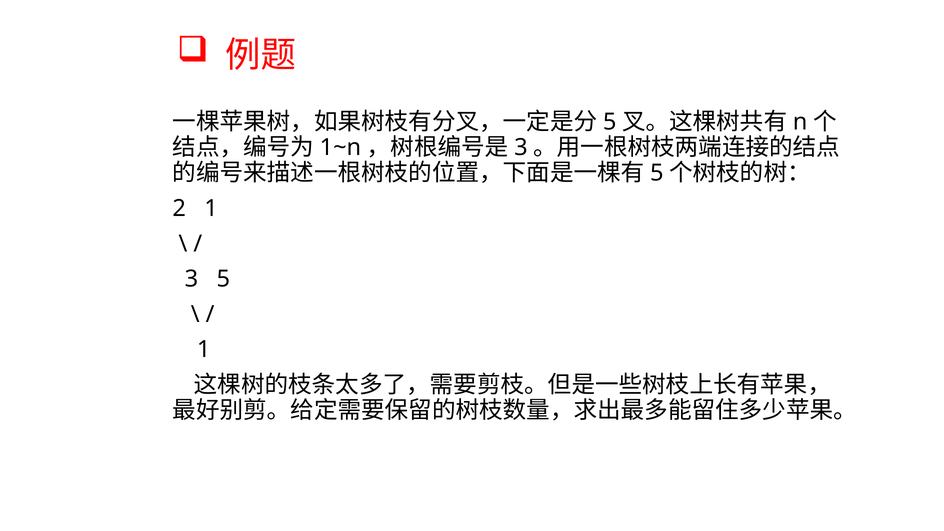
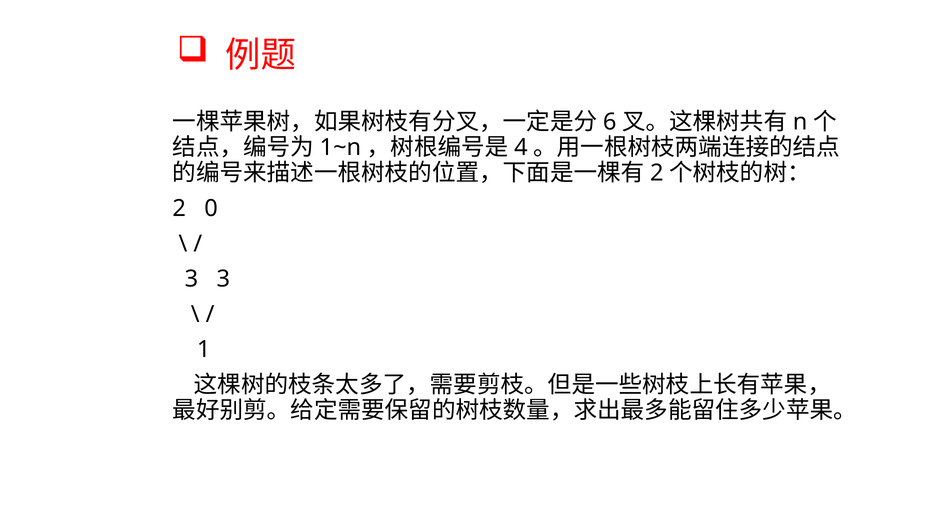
5: 5 -> 6 (610, 122)
3: 3 -> 4 (521, 148)
5: 5 -> 2 (657, 173)
2 1: 1 -> 0 (211, 208)
3 5: 5 -> 3 (223, 279)
